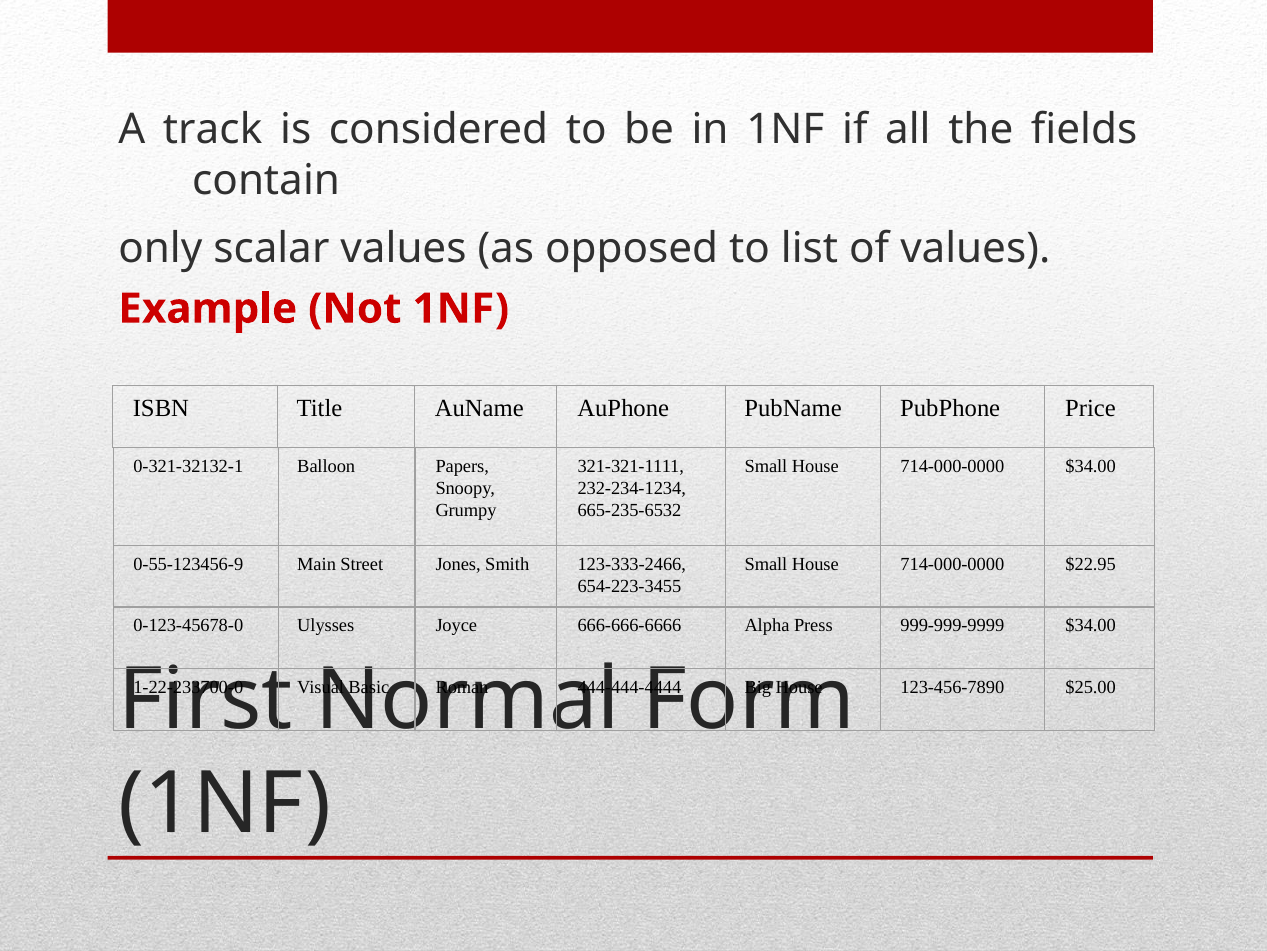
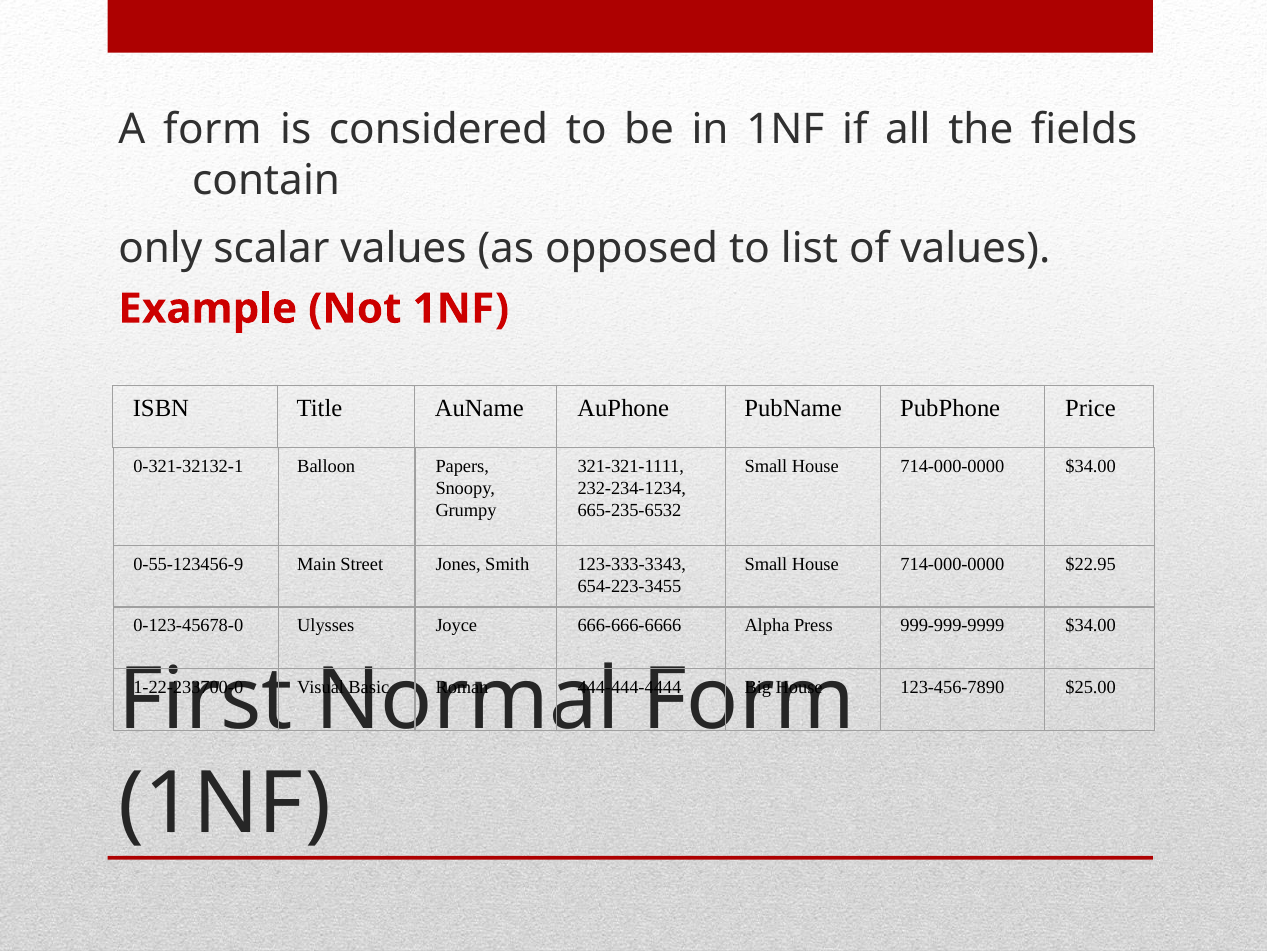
A track: track -> form (212, 130)
123-333-2466: 123-333-2466 -> 123-333-3343 (632, 564)
